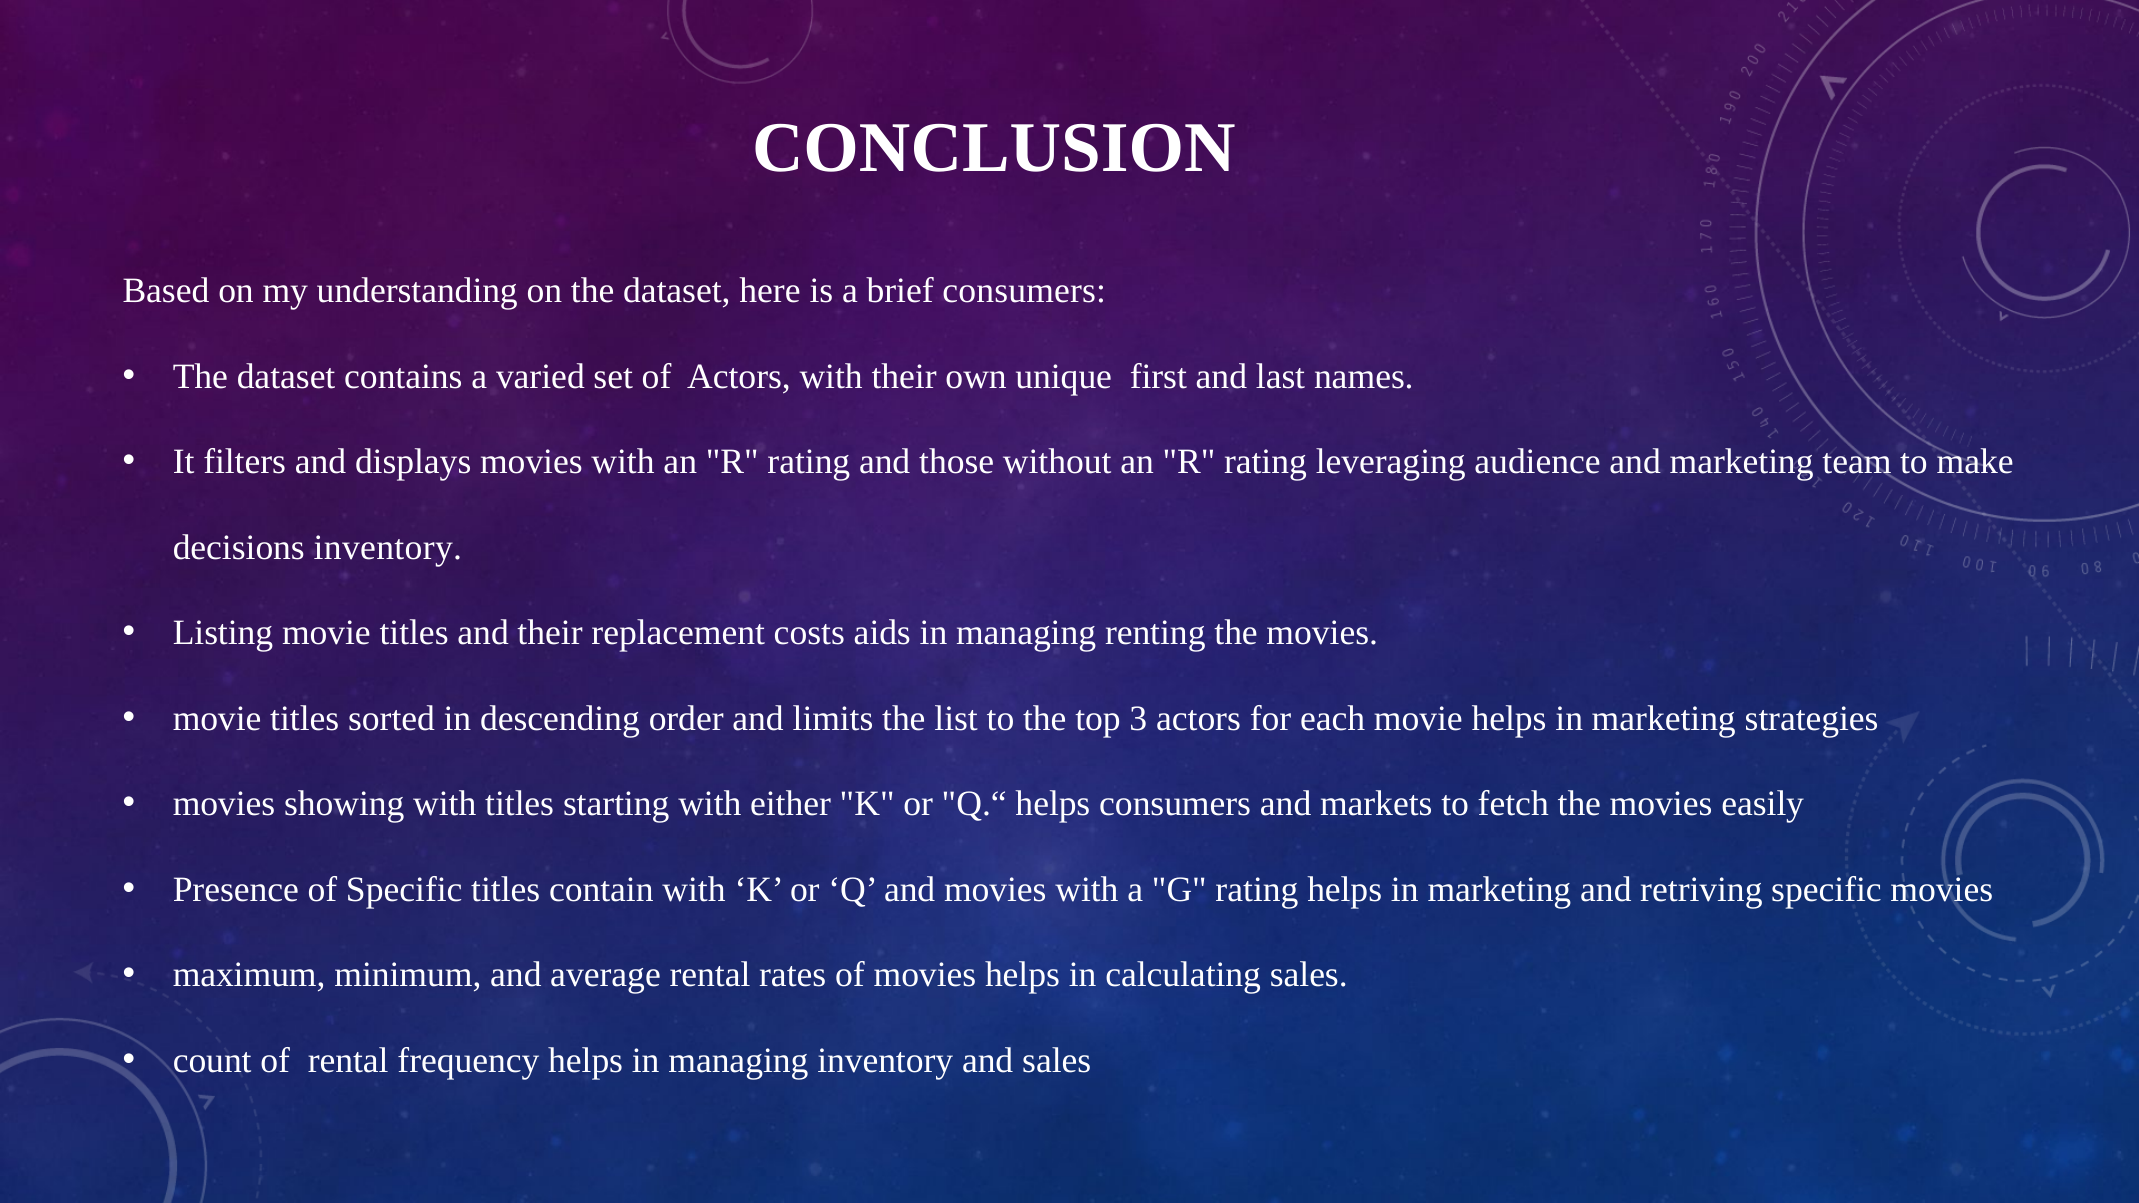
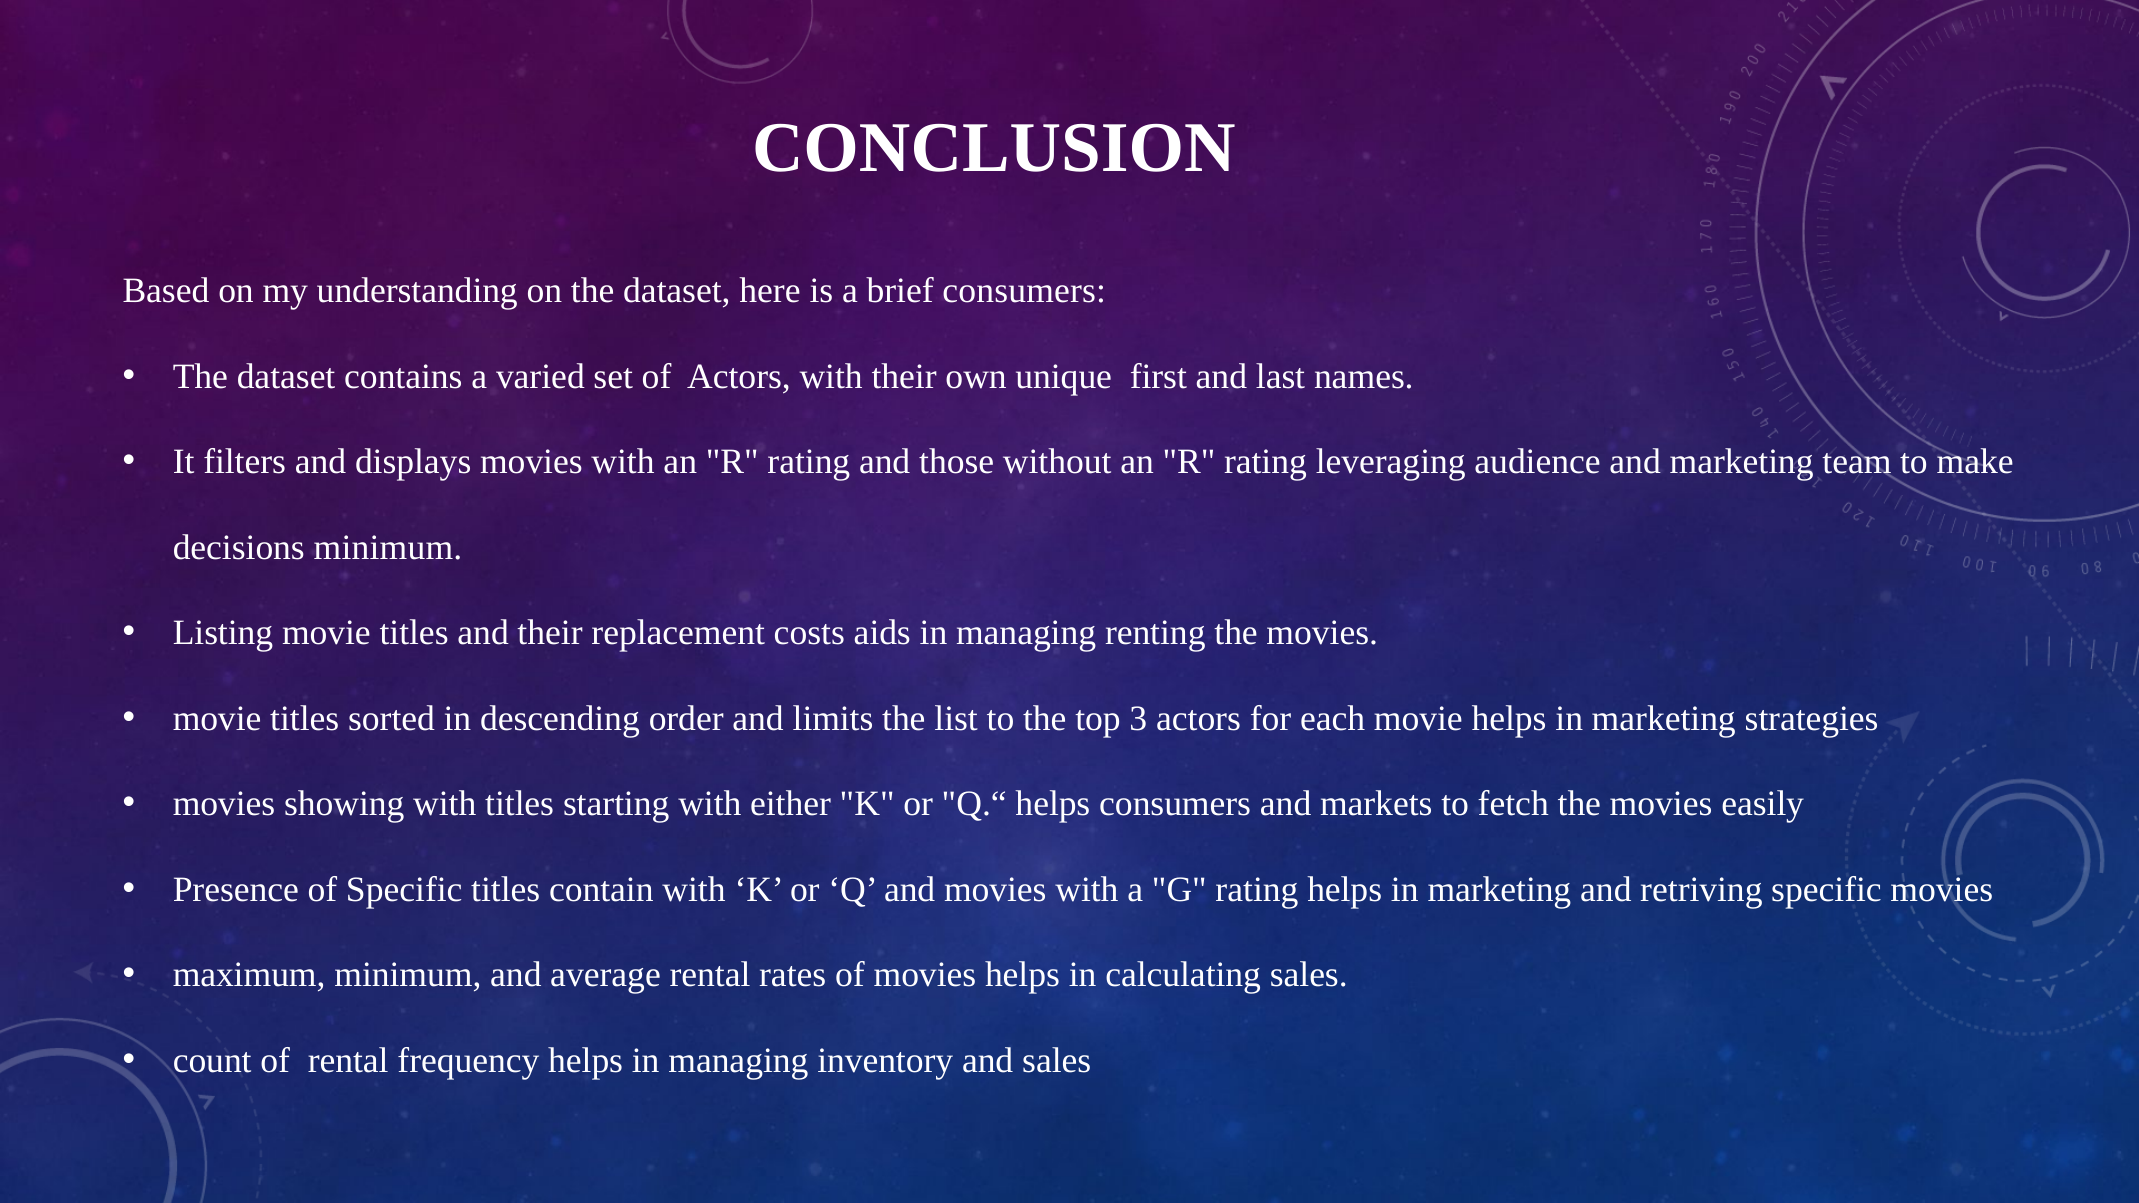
decisions inventory: inventory -> minimum (388, 548)
